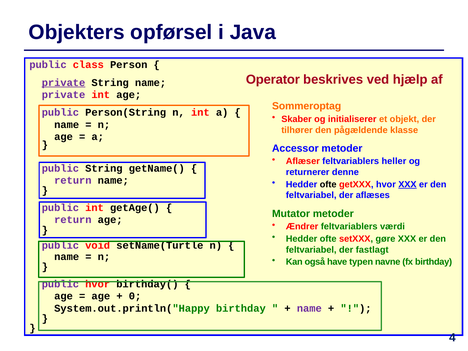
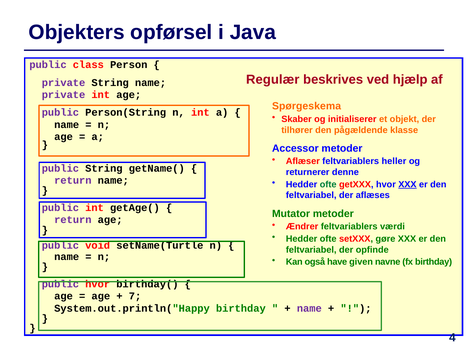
Operator: Operator -> Regulær (273, 80)
private underline: present -> none (64, 83)
Sommeroptag: Sommeroptag -> Spørgeskema (307, 106)
ofte colour: black -> green (328, 184)
fastlagt: fastlagt -> opfinde (372, 250)
typen: typen -> given (361, 262)
0: 0 -> 7 (135, 296)
